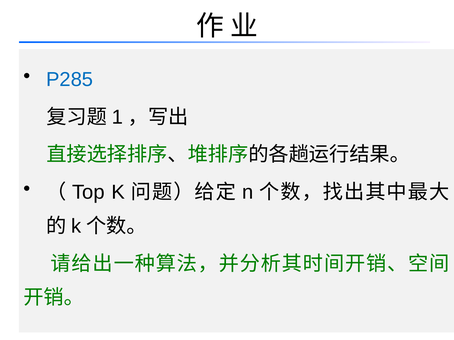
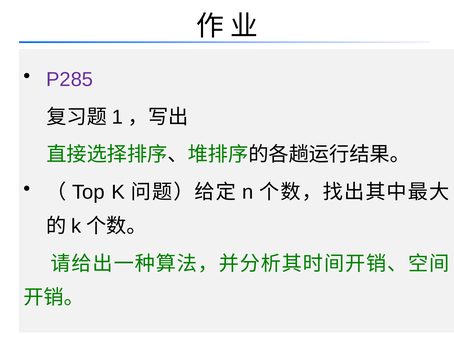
P285 colour: blue -> purple (70, 80)
